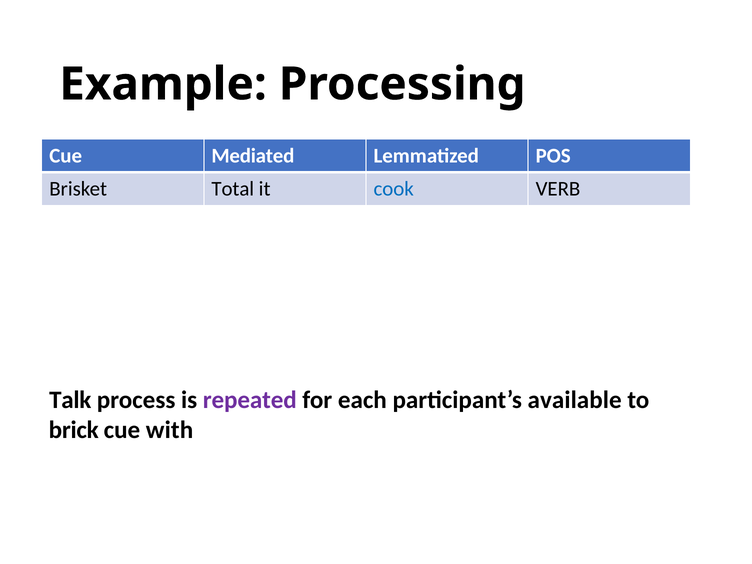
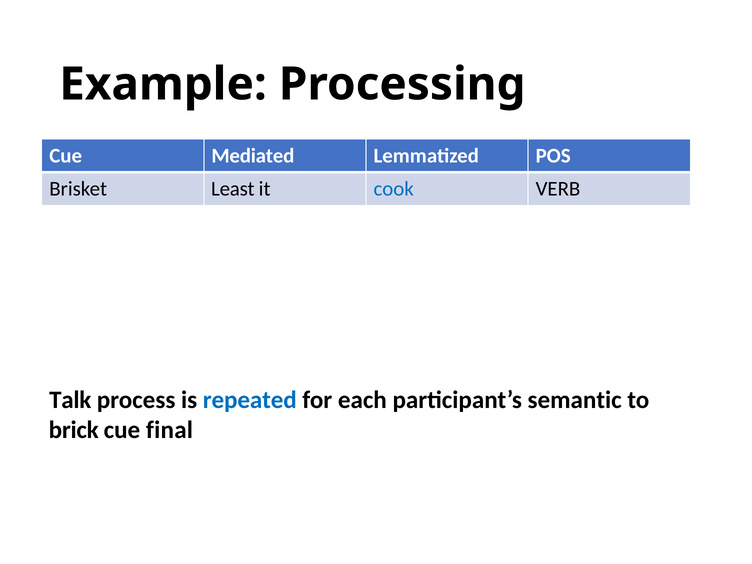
Total: Total -> Least (233, 189)
repeated colour: purple -> blue (250, 400)
available: available -> semantic (575, 400)
with: with -> final (169, 430)
